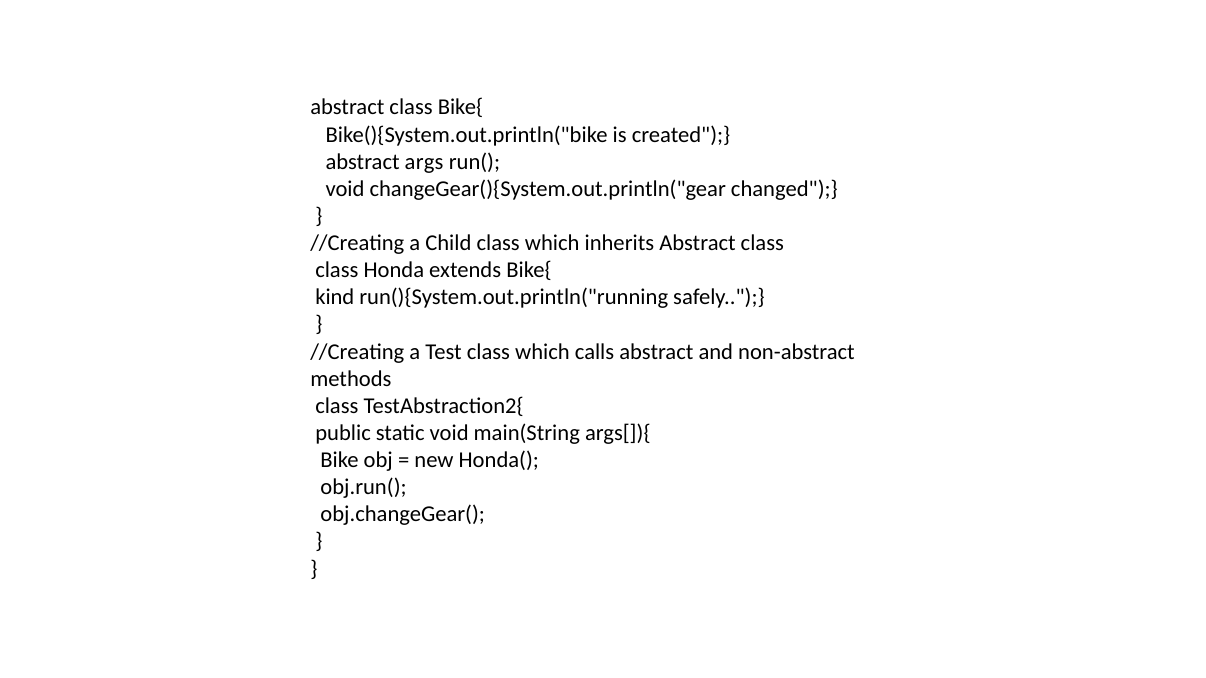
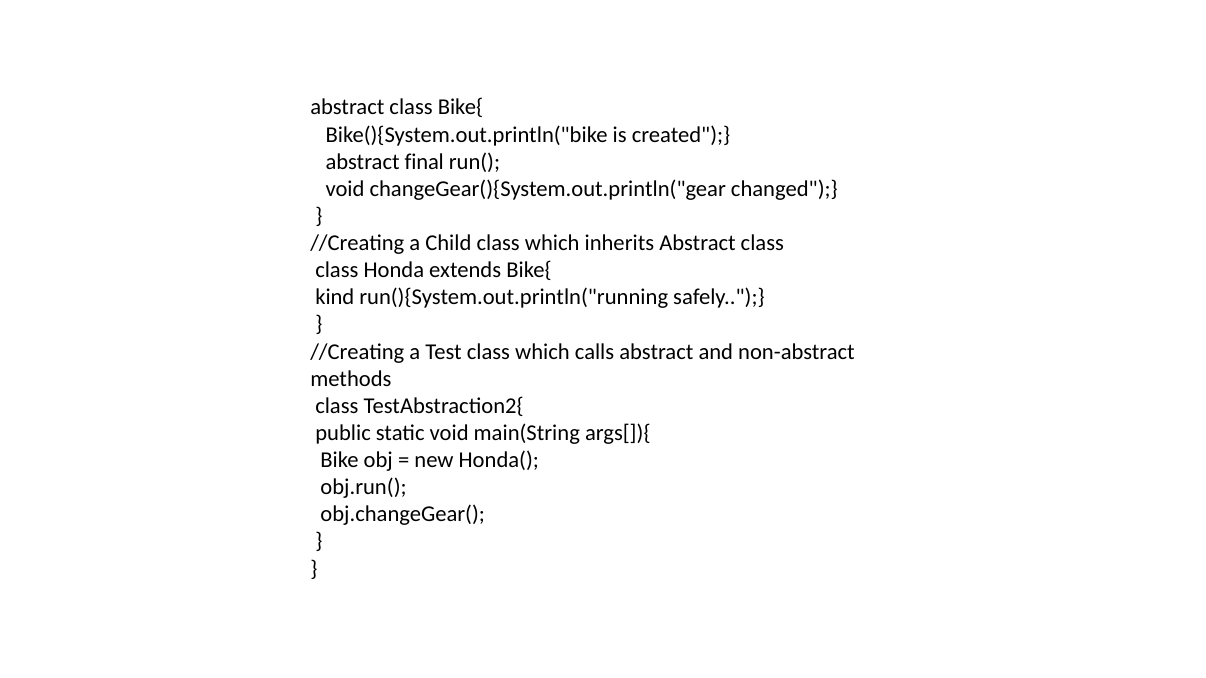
args: args -> final (424, 162)
